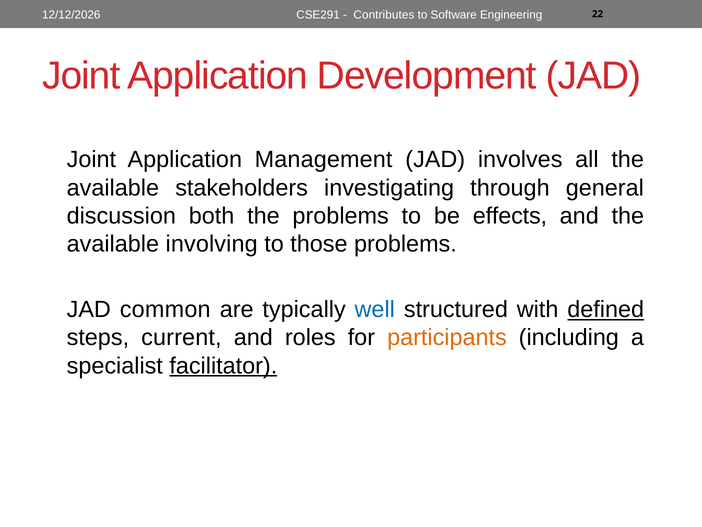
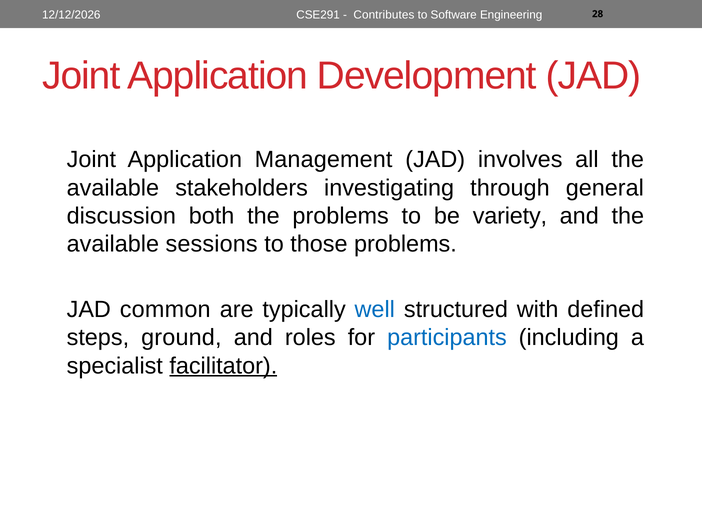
22: 22 -> 28 (598, 14)
effects: effects -> variety (510, 216)
involving: involving -> sessions (212, 244)
defined underline: present -> none (606, 309)
current: current -> ground (181, 337)
participants colour: orange -> blue (447, 337)
